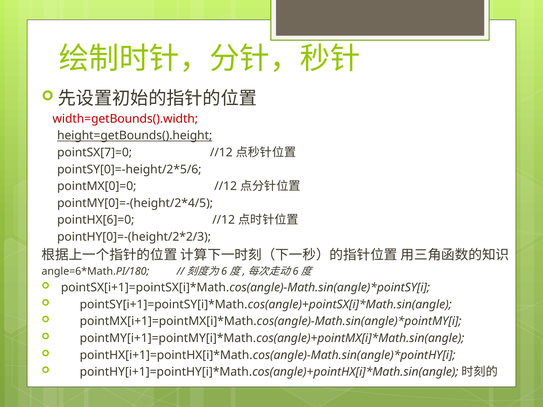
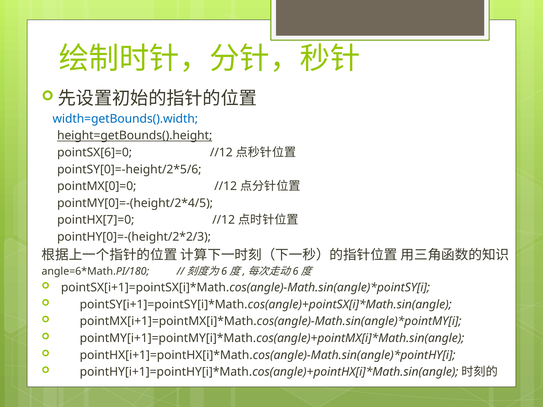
width=getBounds().width colour: red -> blue (125, 119)
pointSX[7]=0: pointSX[7]=0 -> pointSX[6]=0 (95, 153)
pointHX[6]=0: pointHX[6]=0 -> pointHX[7]=0 (96, 220)
